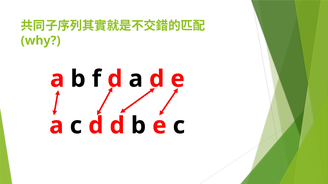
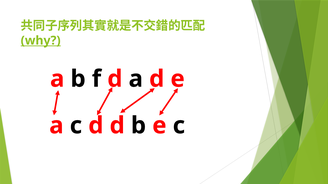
why underline: none -> present (41, 41)
